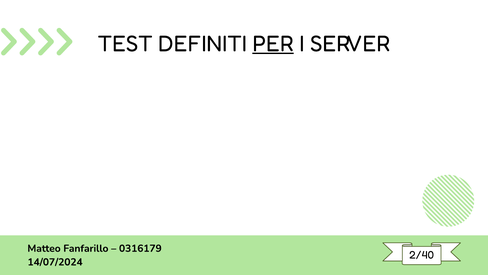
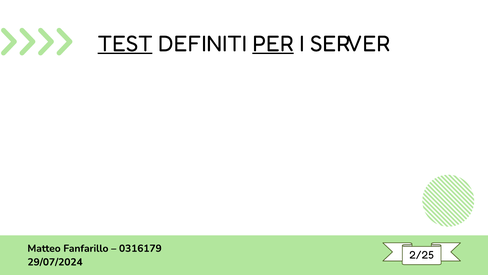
TEST underline: none -> present (125, 44)
2/40: 2/40 -> 2/25 (422, 254)
14/07/2024: 14/07/2024 -> 29/07/2024 (55, 262)
